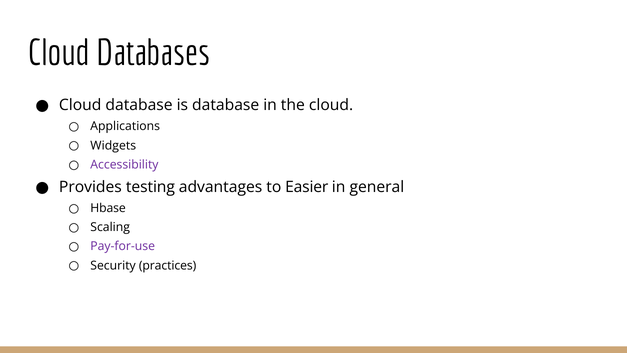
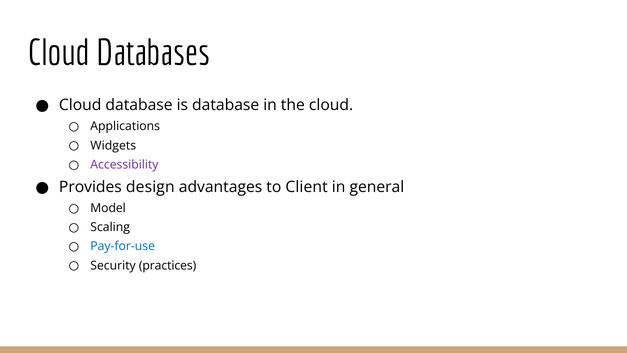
testing: testing -> design (150, 187)
Easier: Easier -> Client (307, 187)
Hbase: Hbase -> Model (108, 208)
Pay-for-use colour: purple -> blue (123, 246)
